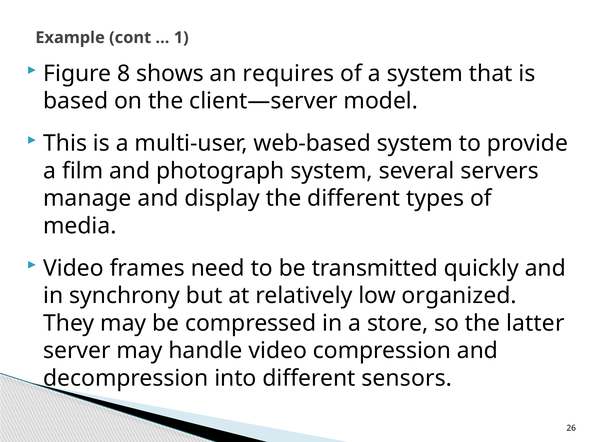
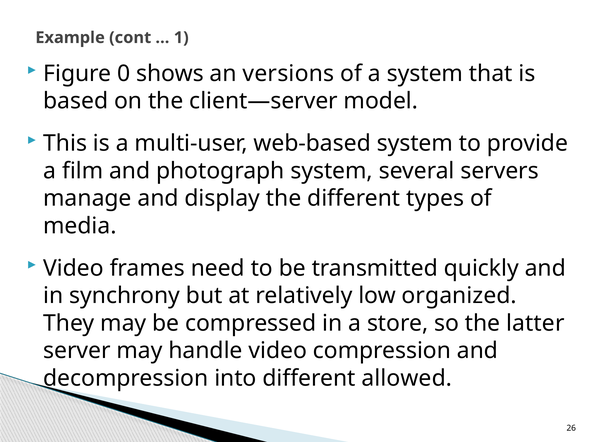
8: 8 -> 0 (124, 74)
requires: requires -> versions (288, 74)
sensors: sensors -> allowed (407, 379)
